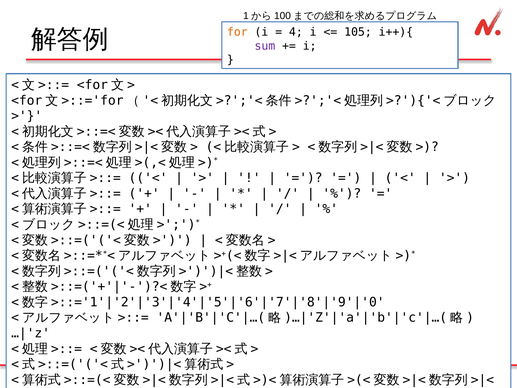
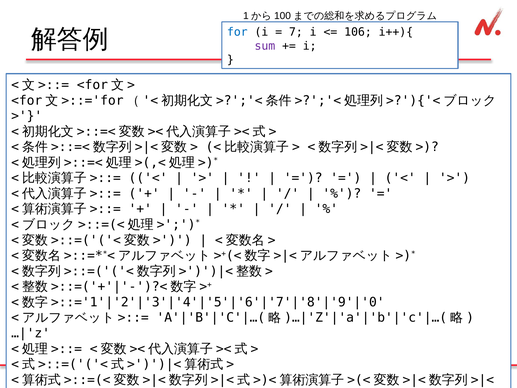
for colour: orange -> blue (237, 32)
4: 4 -> 7 (296, 32)
105: 105 -> 106 (358, 32)
